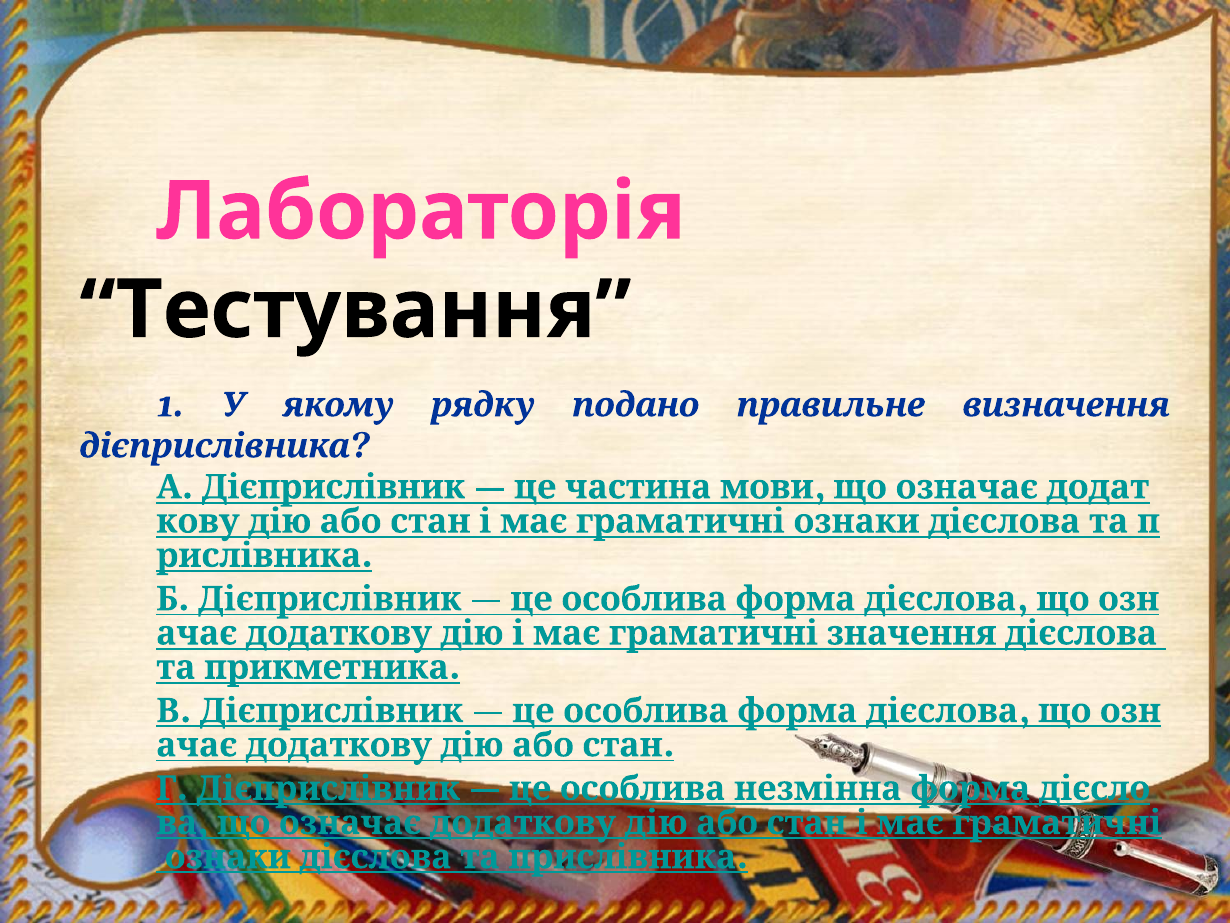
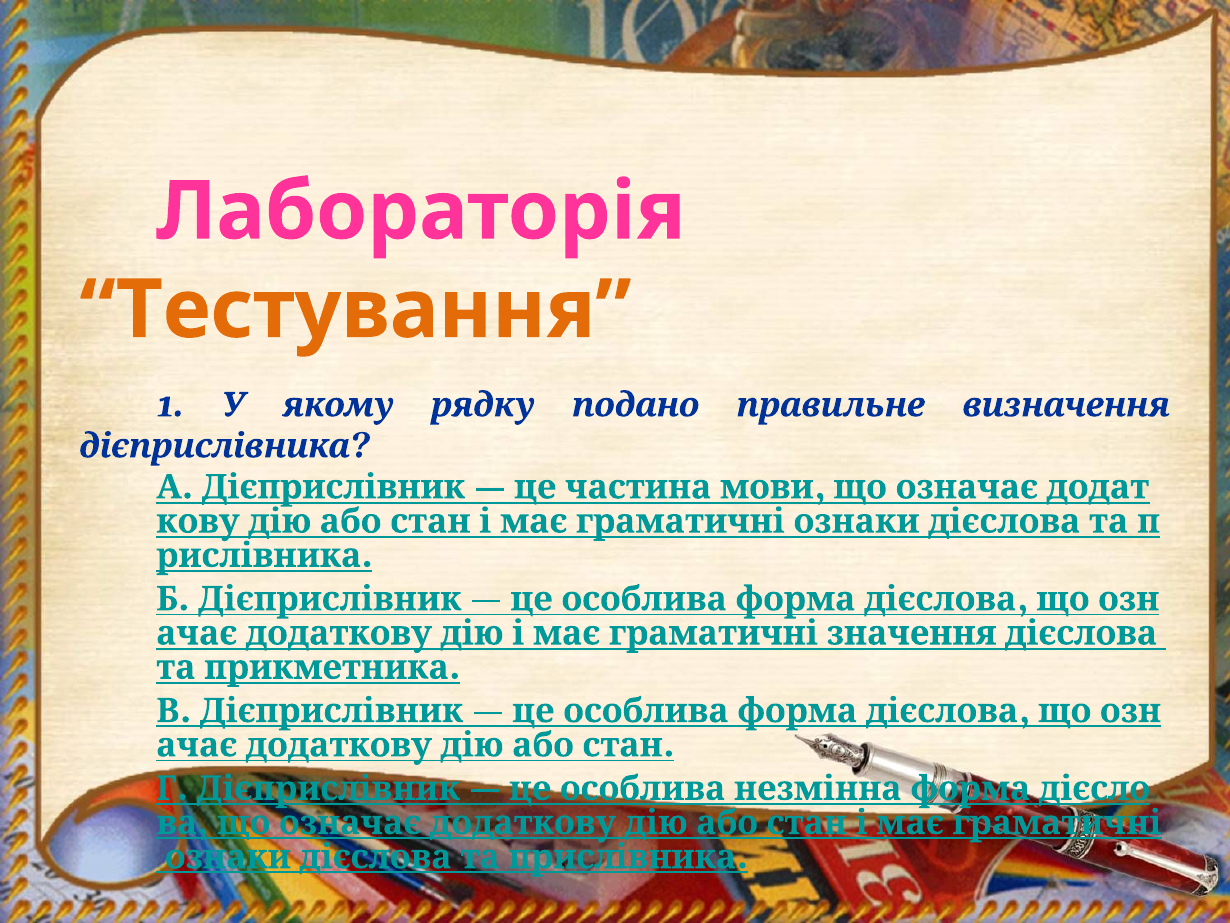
Тестування colour: black -> orange (355, 310)
